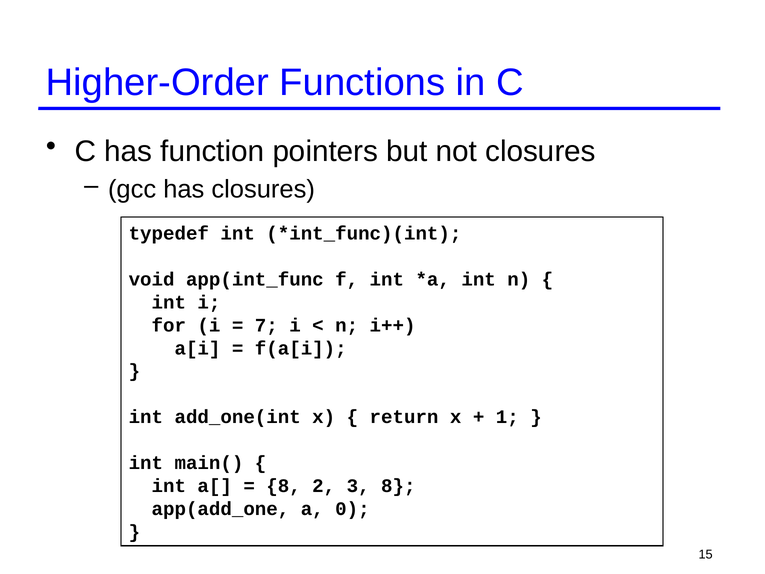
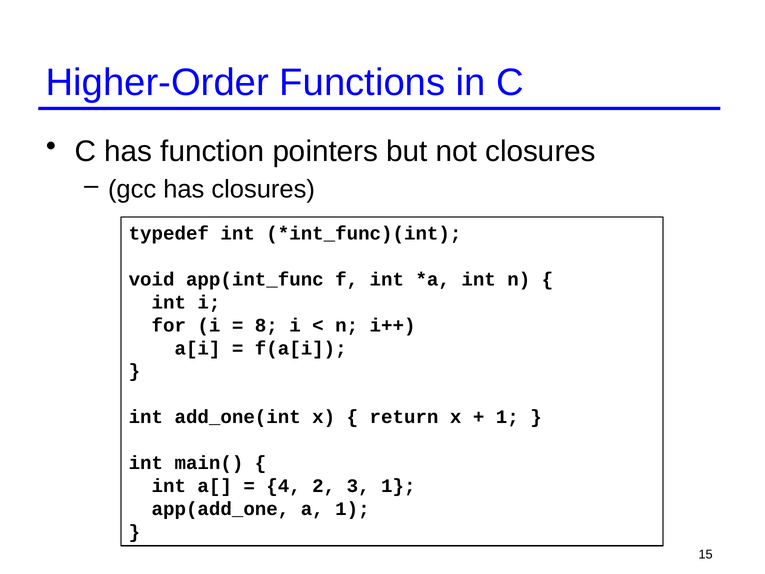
7: 7 -> 8 (266, 325)
8: 8 -> 4 (284, 486)
3 8: 8 -> 1 (398, 486)
a 0: 0 -> 1 (352, 509)
